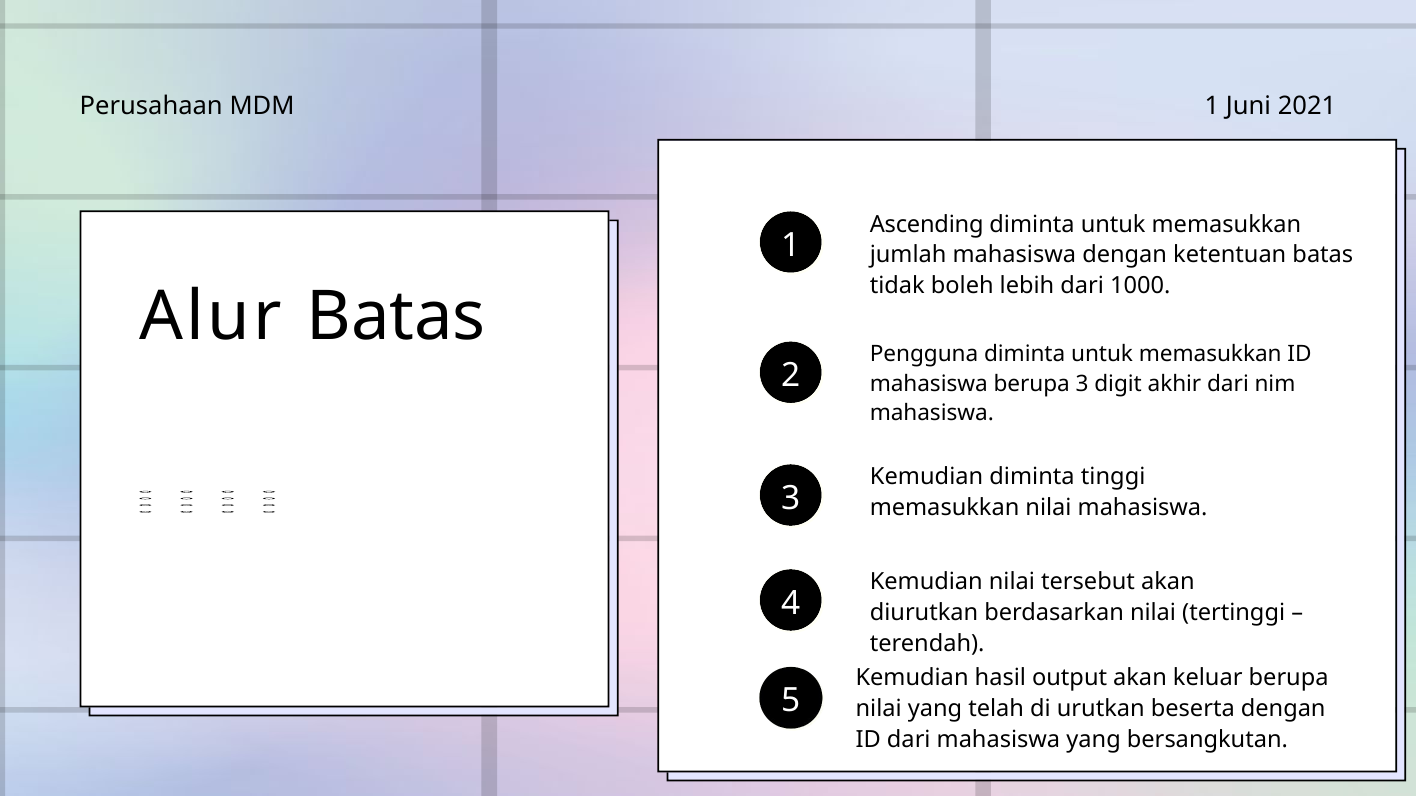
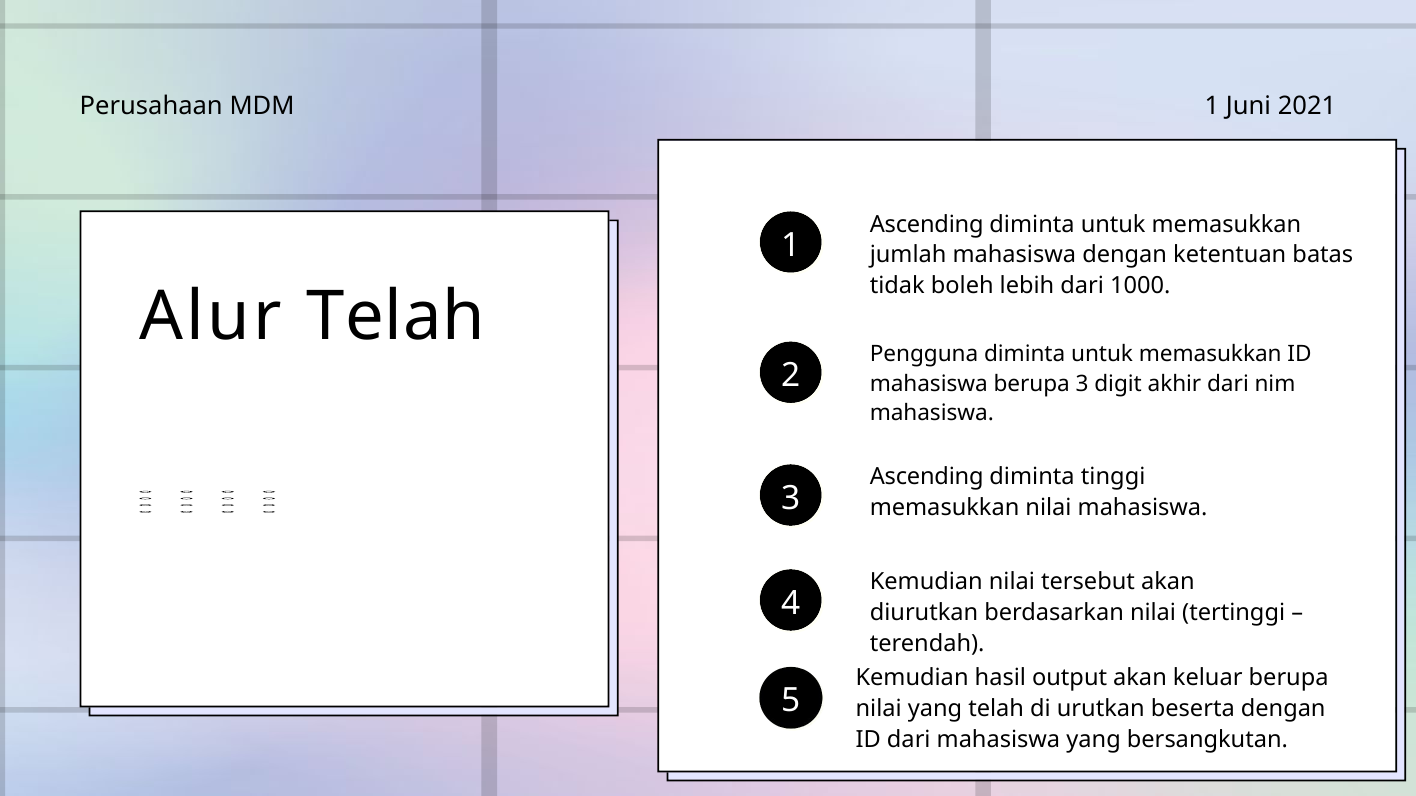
Alur Batas: Batas -> Telah (396, 317)
Kemudian: Kemudian -> Ascending (927, 477)
